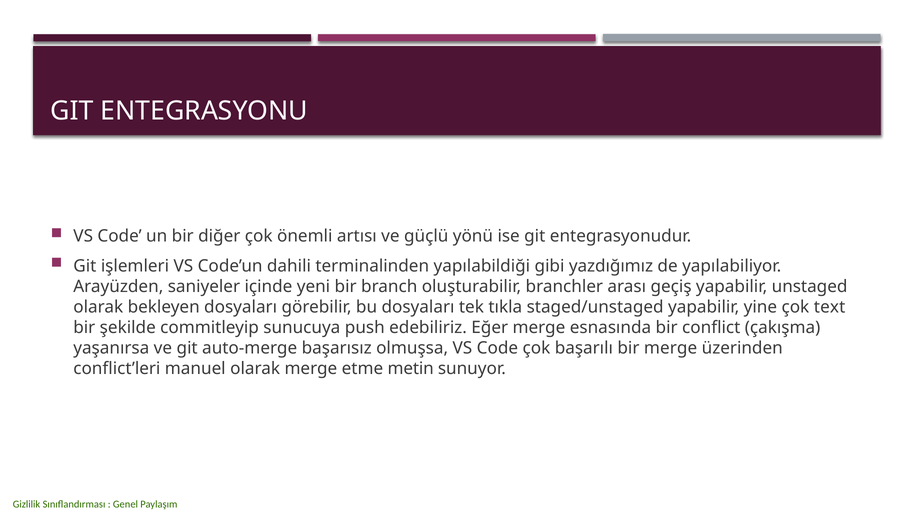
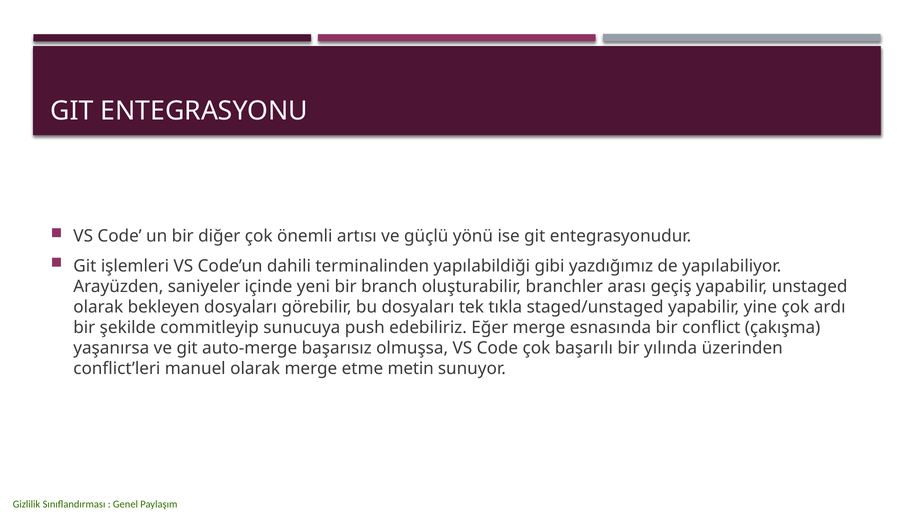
text: text -> ardı (830, 307)
bir merge: merge -> yılında (671, 348)
